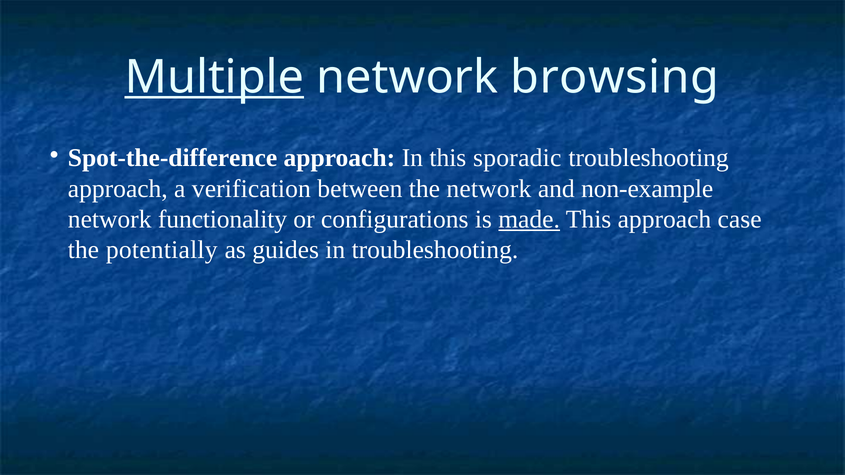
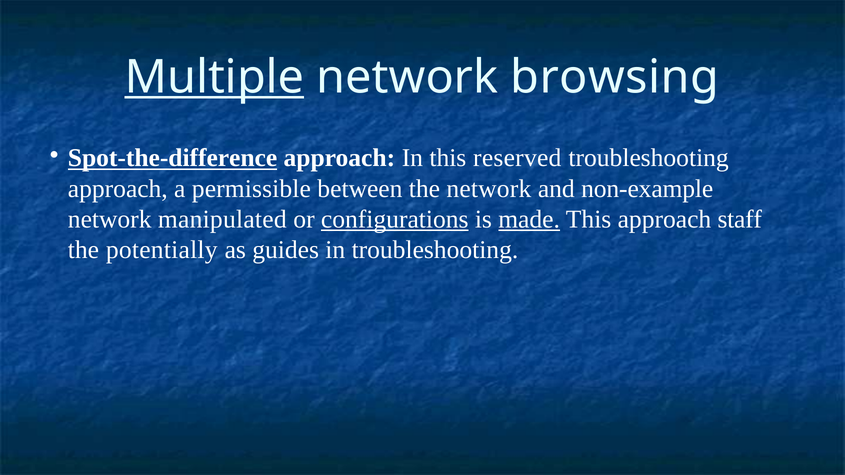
Spot-the-difference underline: none -> present (173, 158)
sporadic: sporadic -> reserved (517, 158)
verification: verification -> permissible (251, 189)
functionality: functionality -> manipulated (222, 219)
configurations underline: none -> present (395, 219)
case: case -> staff (740, 219)
